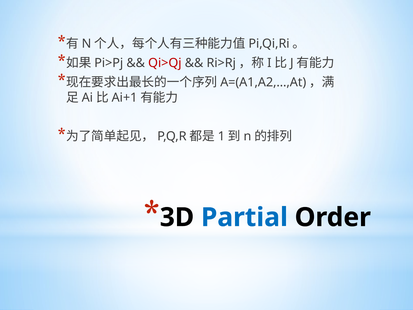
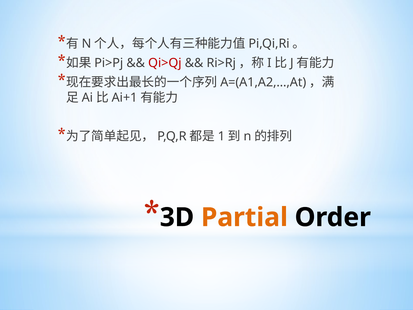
Partial colour: blue -> orange (244, 217)
